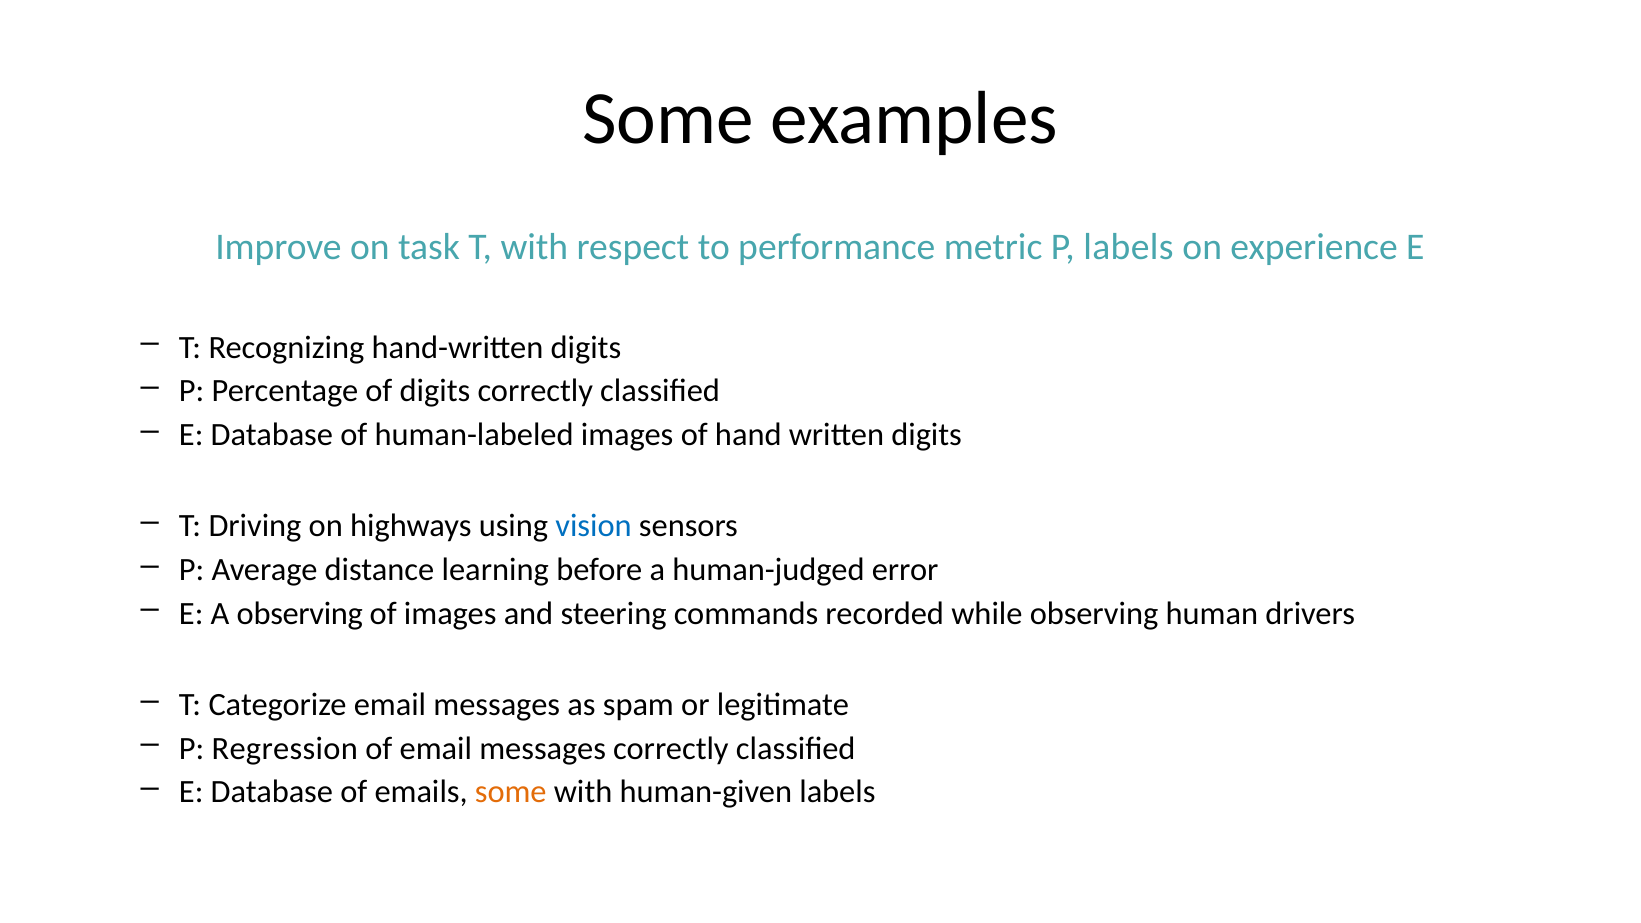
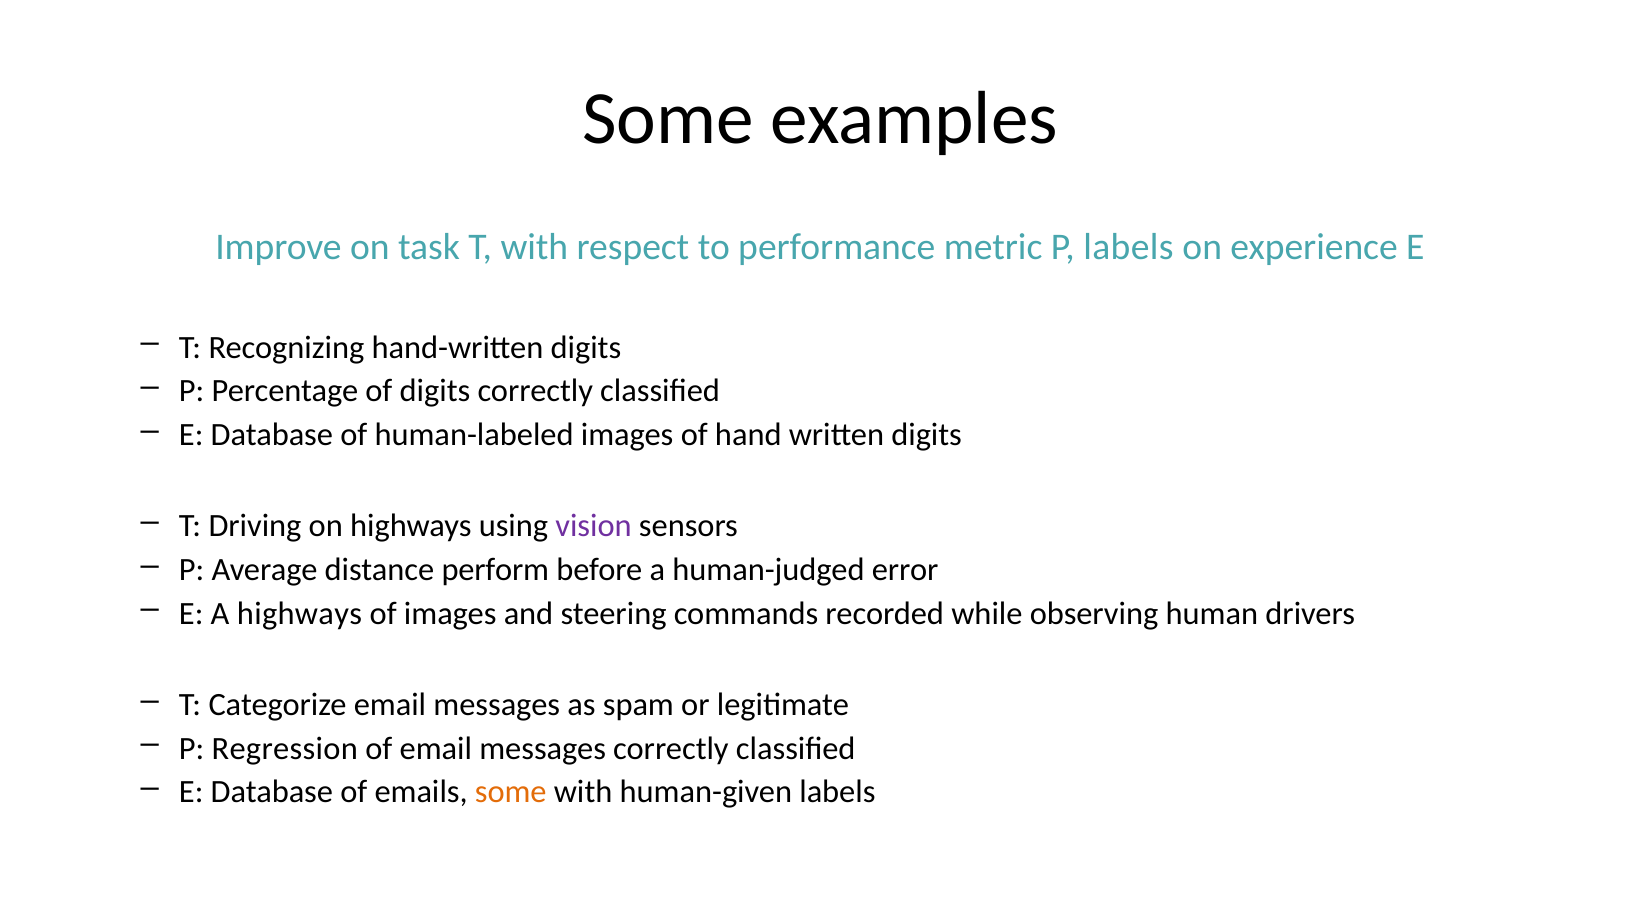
vision colour: blue -> purple (594, 526)
learning: learning -> perform (495, 570)
A observing: observing -> highways (299, 614)
